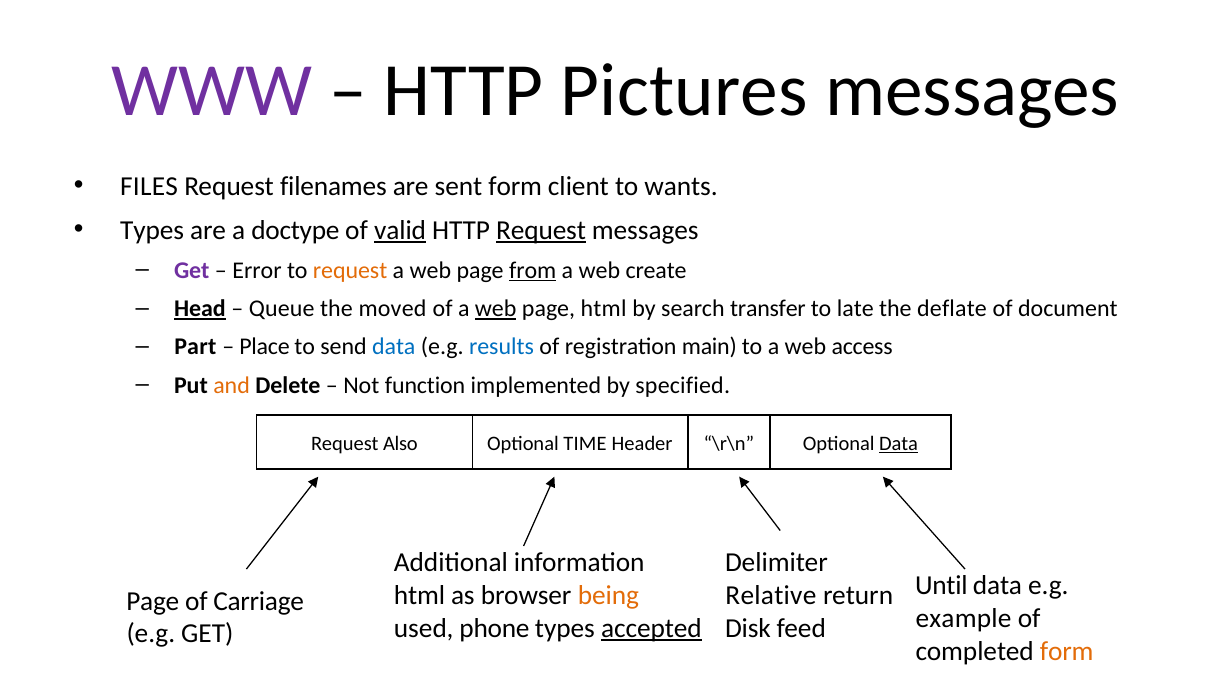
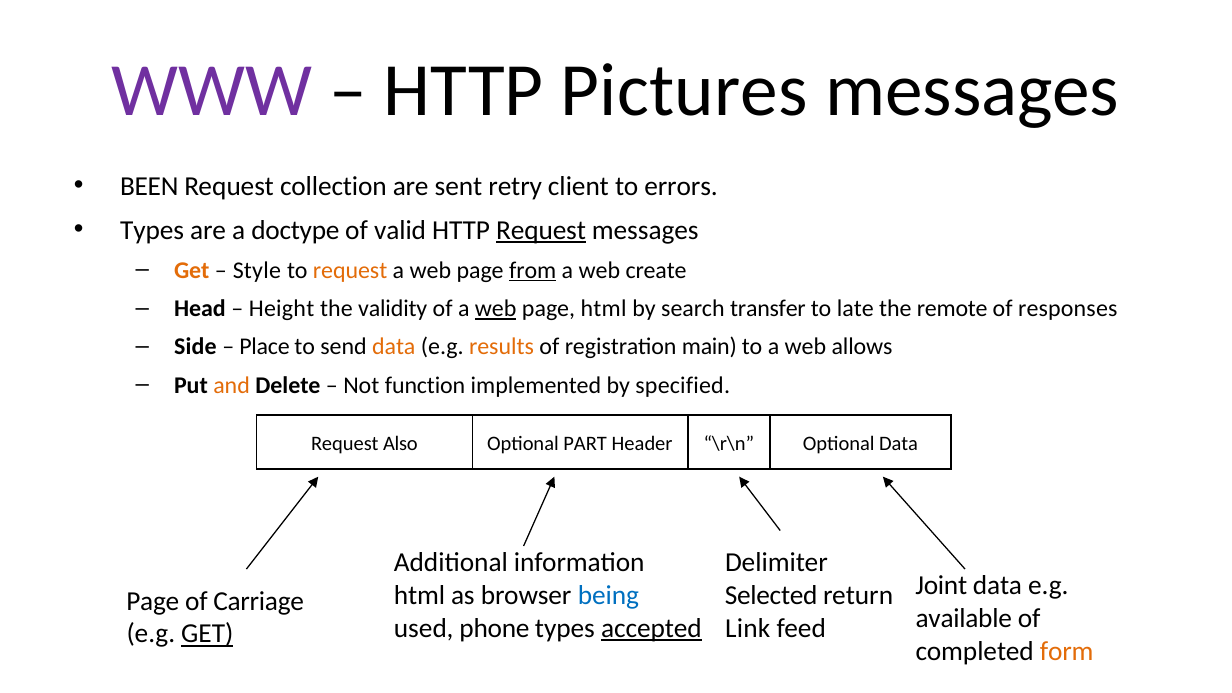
FILES: FILES -> BEEN (149, 186)
filenames: filenames -> collection (333, 186)
sent form: form -> retry (515, 186)
wants: wants -> errors (681, 186)
valid underline: present -> none (400, 230)
Get colour: purple -> orange (192, 270)
Error: Error -> Style (257, 270)
Head underline: present -> none (200, 309)
Queue: Queue -> Height (282, 309)
moved: moved -> validity (393, 309)
deflate: deflate -> remote (952, 309)
document: document -> responses (1068, 309)
Part: Part -> Side (195, 347)
data colour: blue -> orange (394, 347)
results colour: blue -> orange (502, 347)
access: access -> allows (862, 347)
TIME: TIME -> PART (585, 443)
Data underline: present -> none (899, 443)
Until: Until -> Joint (941, 586)
being colour: orange -> blue (608, 596)
Relative: Relative -> Selected (771, 596)
example: example -> available (964, 619)
Disk: Disk -> Link (748, 628)
GET underline: none -> present (207, 634)
